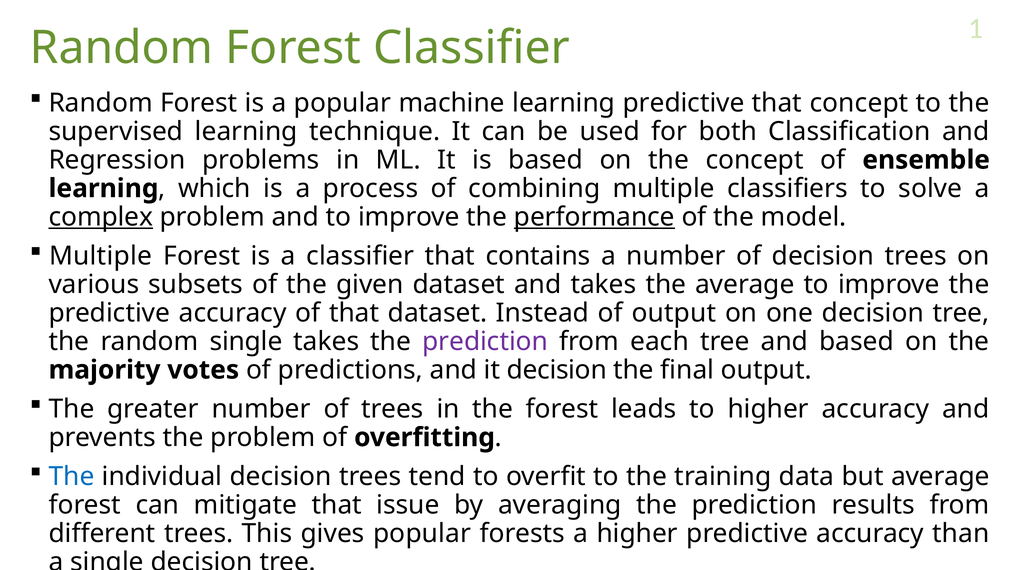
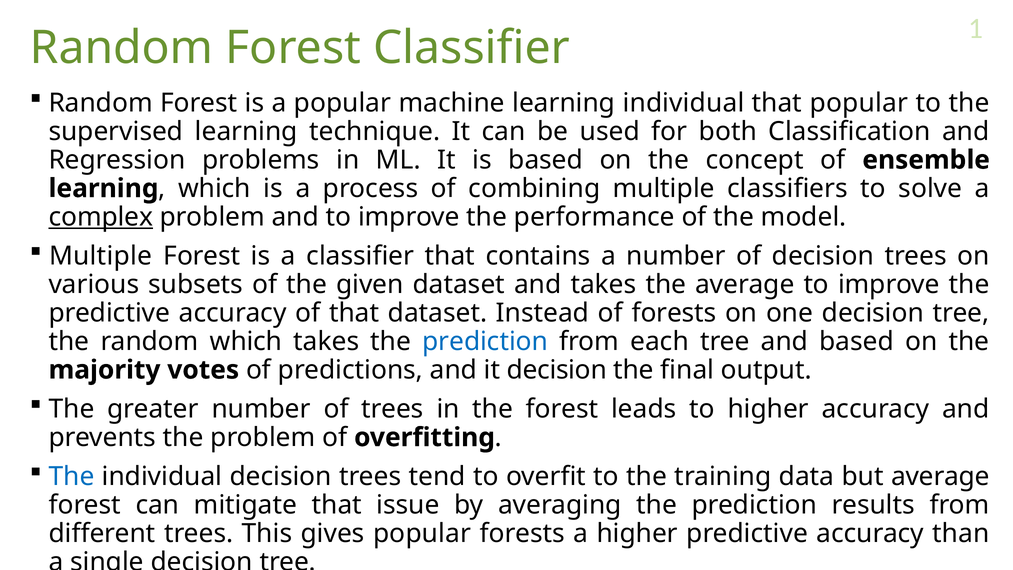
learning predictive: predictive -> individual (684, 103)
that concept: concept -> popular (859, 103)
performance underline: present -> none (594, 217)
of output: output -> forests (674, 313)
random single: single -> which (246, 341)
prediction colour: purple -> blue (485, 341)
